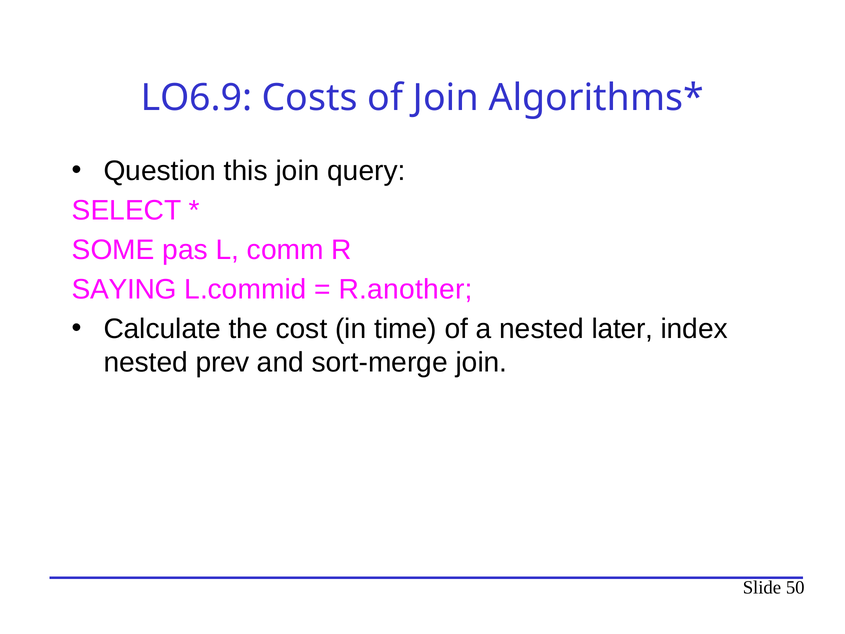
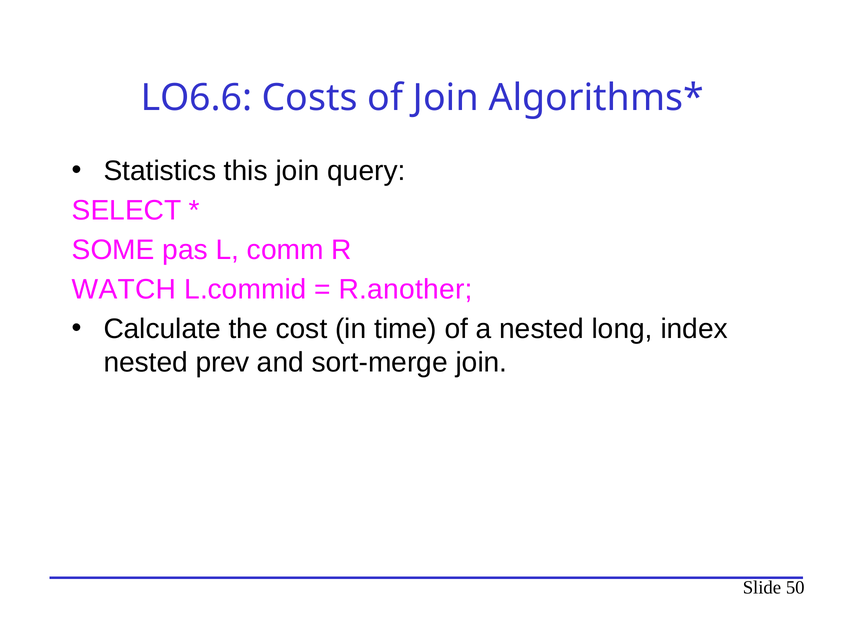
LO6.9: LO6.9 -> LO6.6 (196, 98)
Question: Question -> Statistics (160, 171)
SAYING: SAYING -> WATCH (124, 289)
later: later -> long (622, 329)
